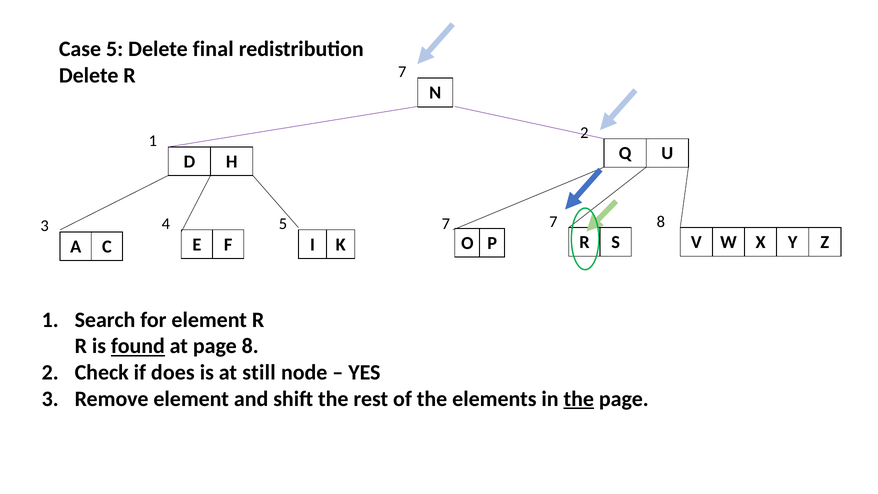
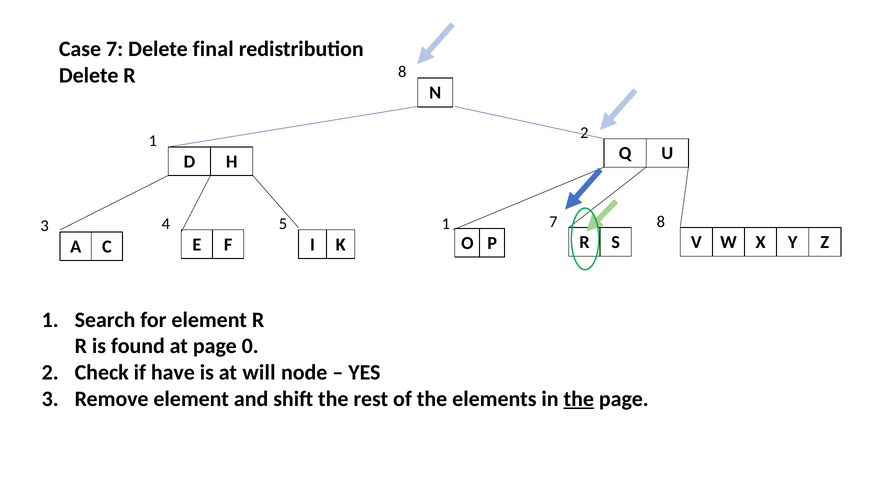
Case 5: 5 -> 7 (115, 49)
R 7: 7 -> 8 (402, 72)
5 7: 7 -> 1 (446, 224)
found underline: present -> none (138, 346)
page 8: 8 -> 0 (250, 346)
does: does -> have (173, 372)
still: still -> will (259, 372)
